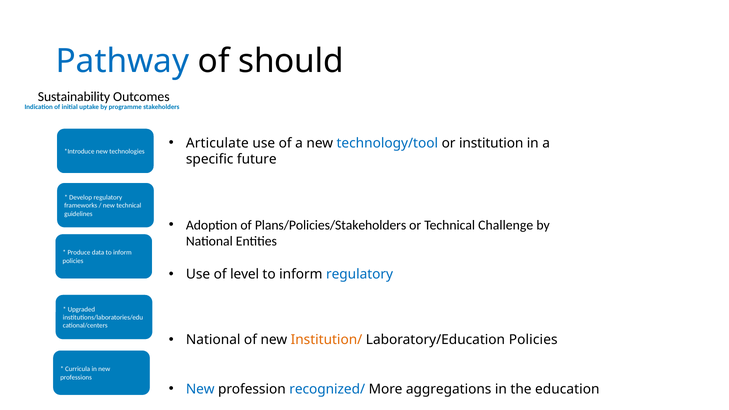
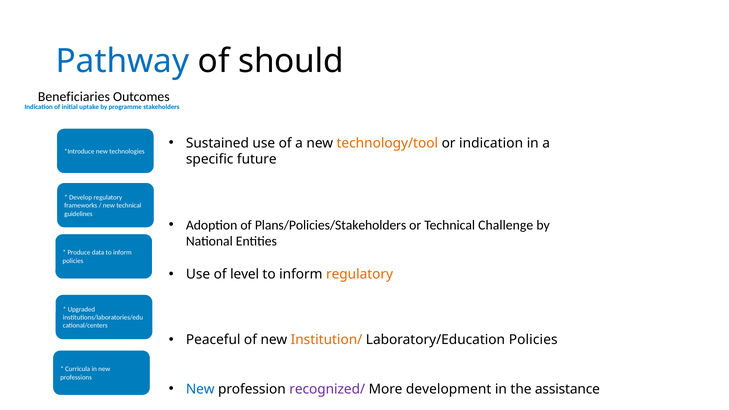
Sustainability: Sustainability -> Beneficiaries (74, 97)
Articulate: Articulate -> Sustained (217, 143)
technology/tool colour: blue -> orange (387, 143)
or institution: institution -> indication (491, 143)
regulatory colour: blue -> orange (360, 274)
National: National -> Peaceful (213, 340)
recognized/ colour: blue -> purple (327, 389)
aggregations: aggregations -> development (449, 389)
education: education -> assistance (567, 389)
